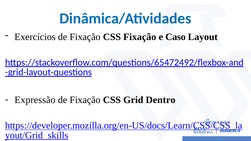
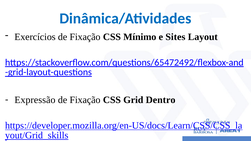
CSS Fixação: Fixação -> Mínimo (140, 37)
Caso: Caso -> Sites (175, 37)
